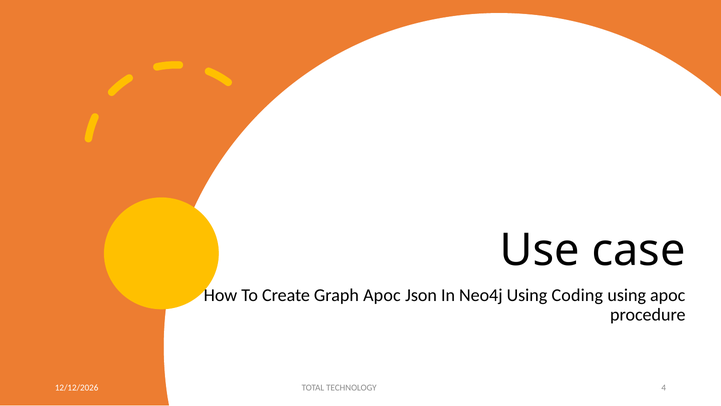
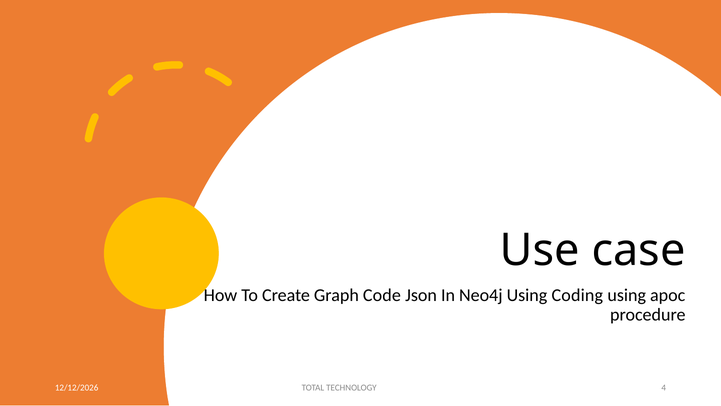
Graph Apoc: Apoc -> Code (382, 295)
